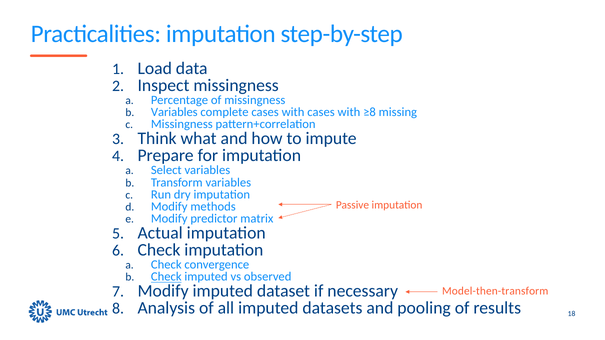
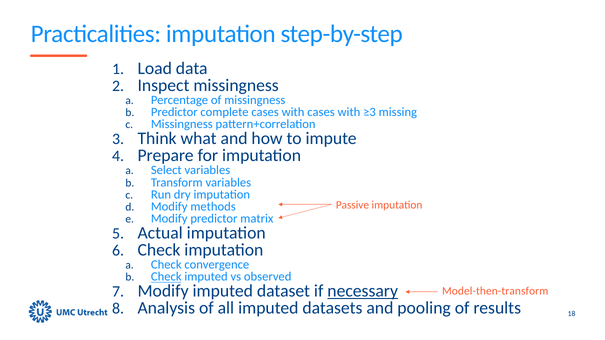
Variables: Variables -> Predictor (174, 112)
≥8: ≥8 -> ≥3 (370, 112)
necessary underline: none -> present (363, 291)
